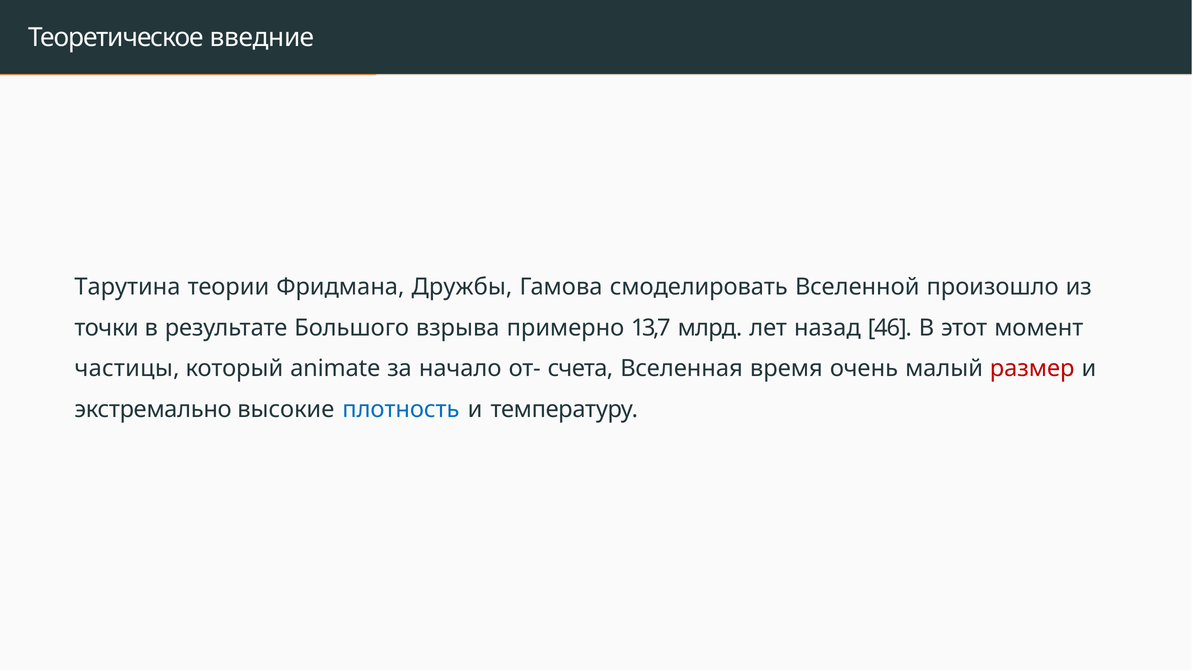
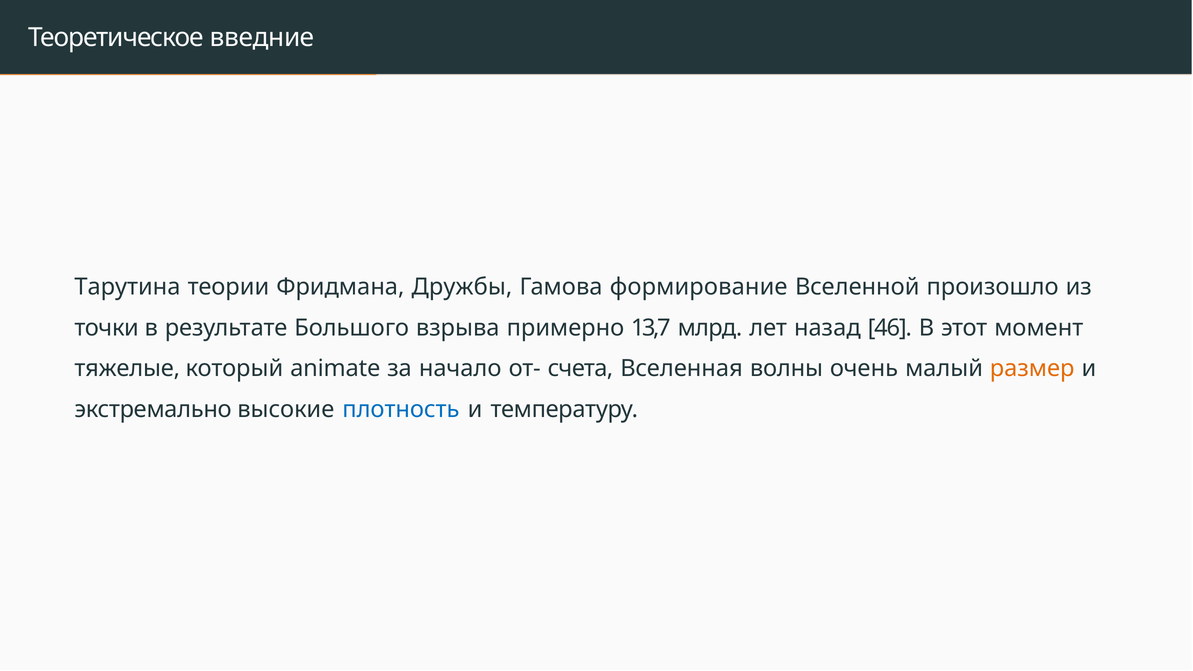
смоделировать: смоделировать -> формирование (699, 287)
частицы: частицы -> тяжелые (127, 369)
время: время -> волны (786, 369)
размер colour: red -> orange (1032, 369)
